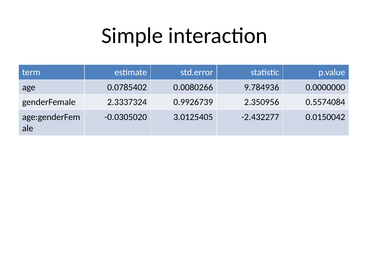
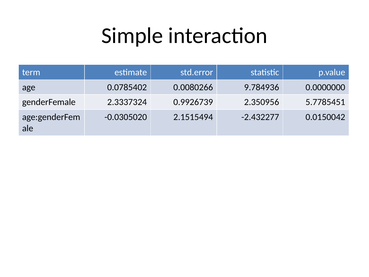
0.5574084: 0.5574084 -> 5.7785451 (325, 102)
3.0125405: 3.0125405 -> 2.1515494 (193, 117)
